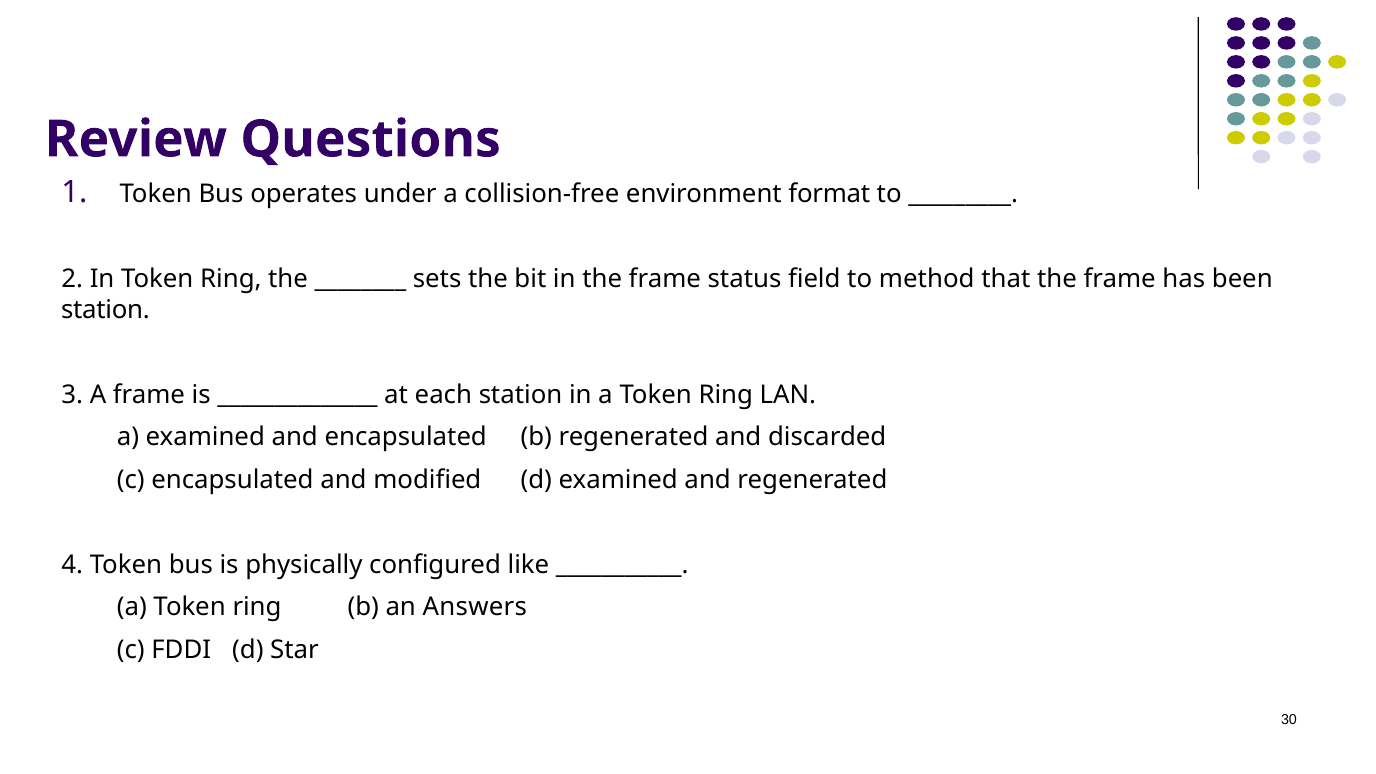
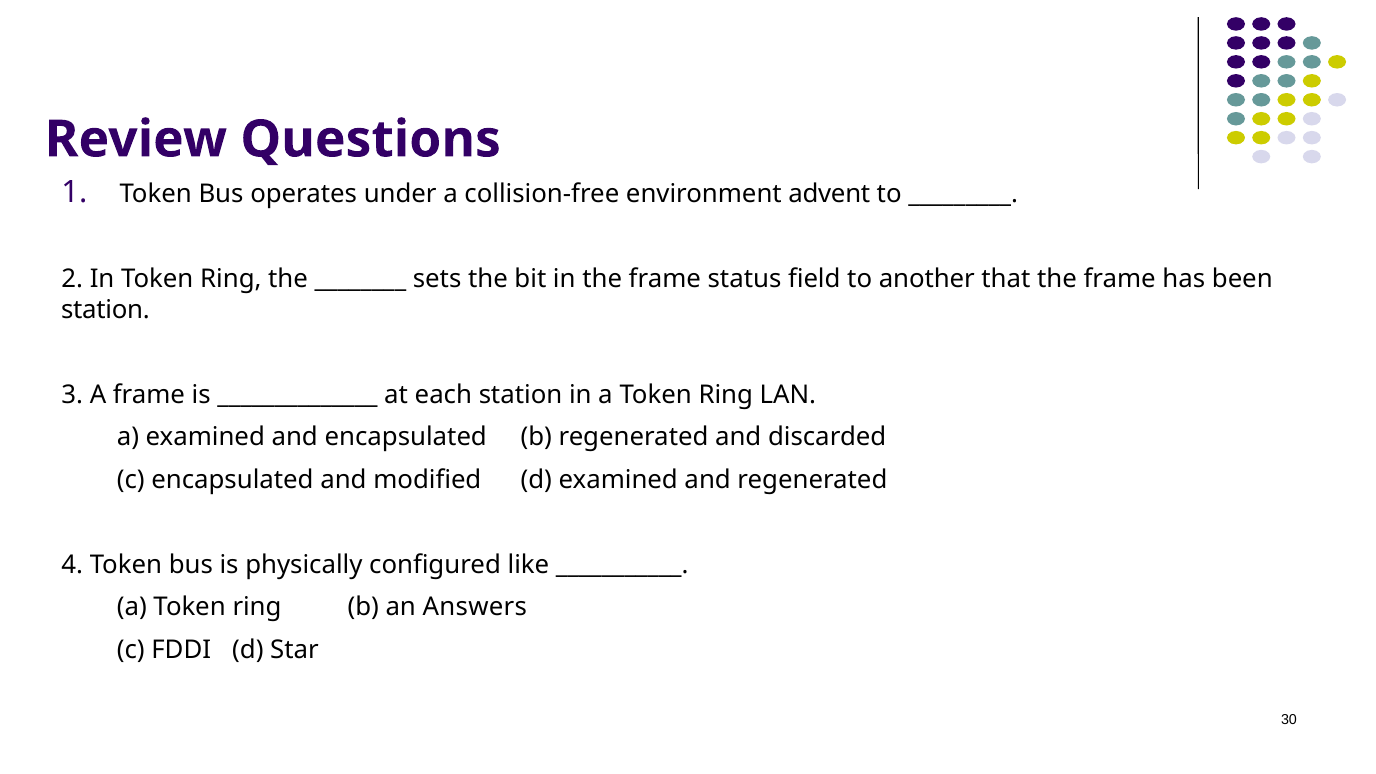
format: format -> advent (829, 194)
method: method -> another (927, 279)
